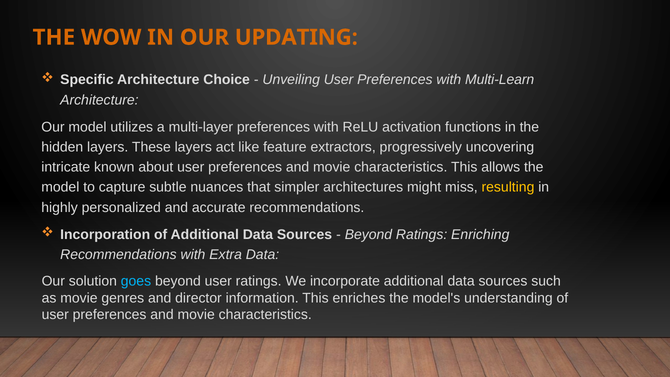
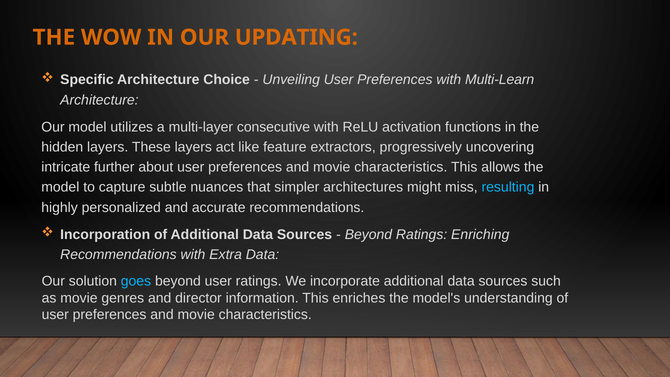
multi-layer preferences: preferences -> consecutive (274, 127)
known: known -> further (114, 167)
resulting colour: yellow -> light blue (508, 187)
